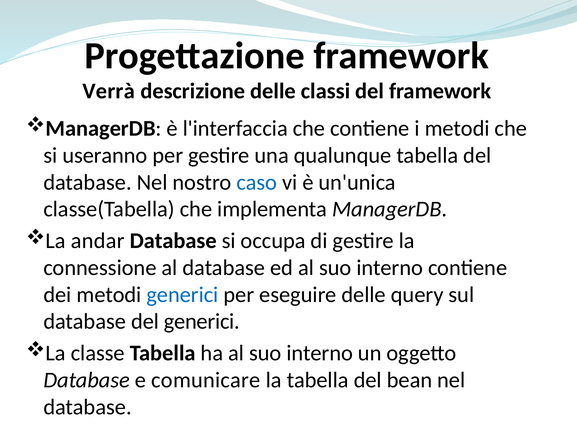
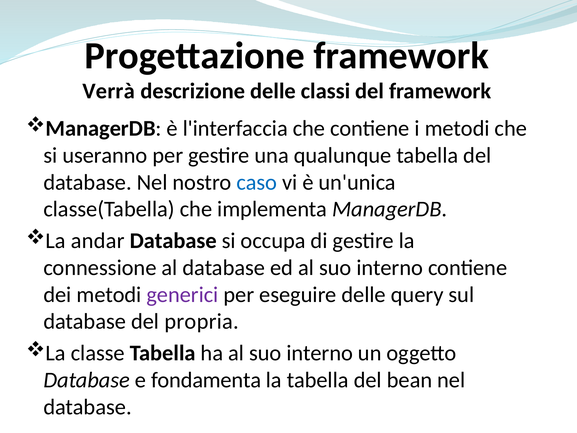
generici colour: blue -> purple (182, 294)
del generici: generici -> propria (202, 321)
comunicare: comunicare -> fondamenta (206, 380)
